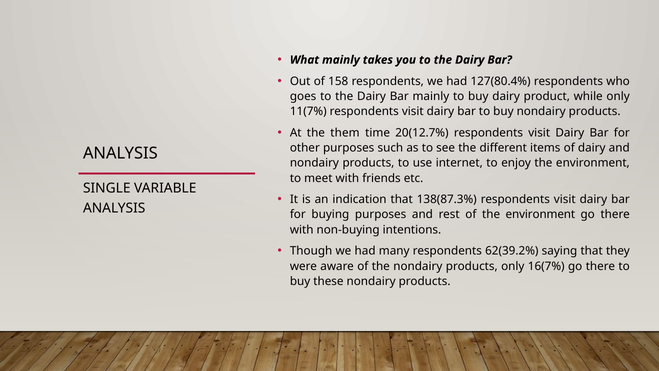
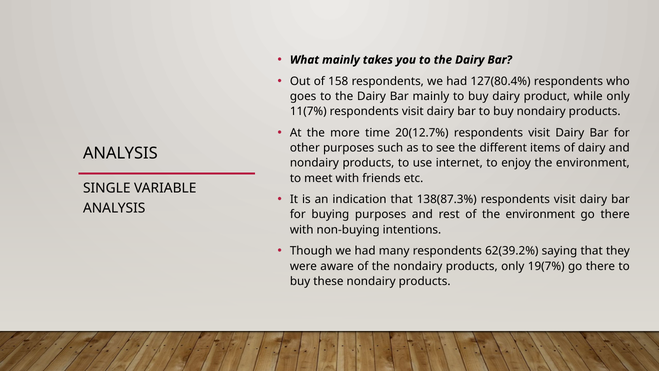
them: them -> more (345, 133)
16(7%: 16(7% -> 19(7% (546, 266)
